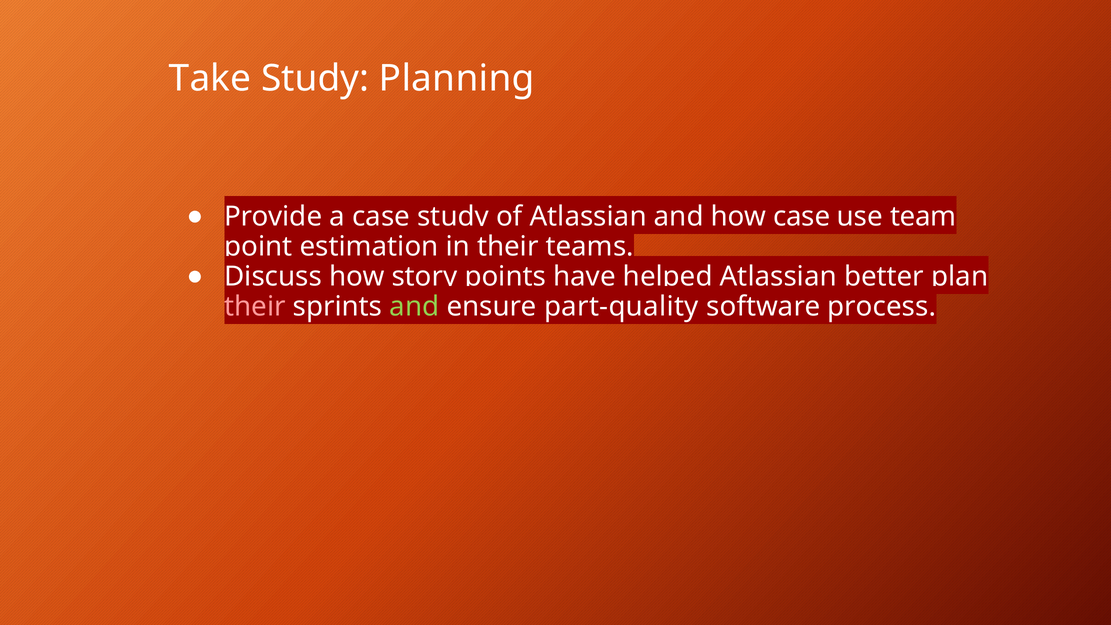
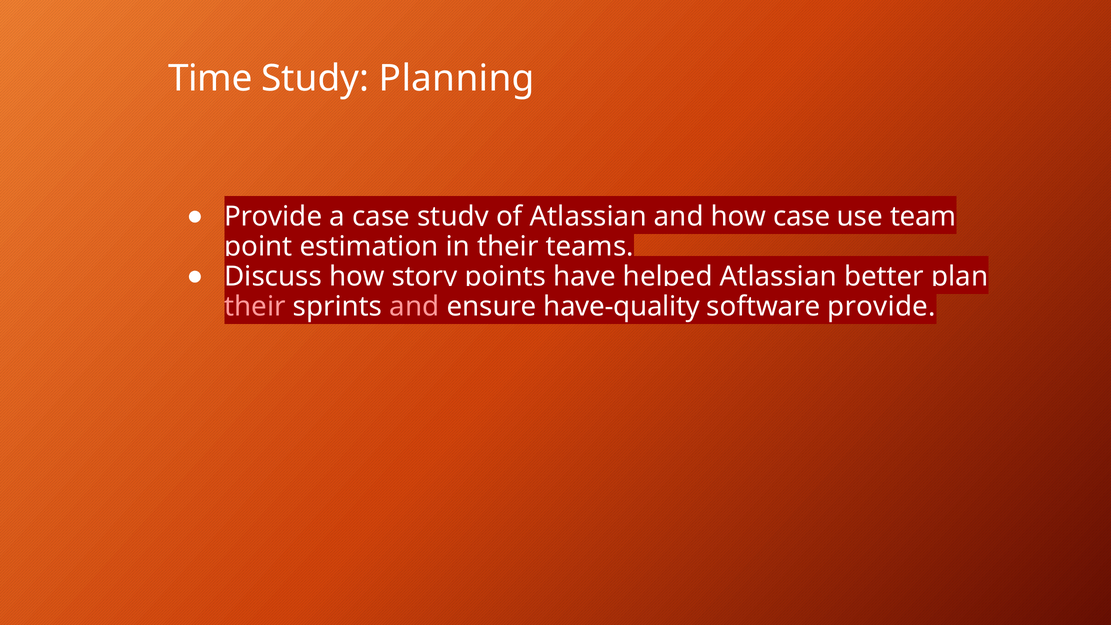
Take: Take -> Time (210, 79)
and colour: light green -> pink (414, 306)
part-quality: part-quality -> have-quality (622, 306)
software process: process -> provide (882, 306)
